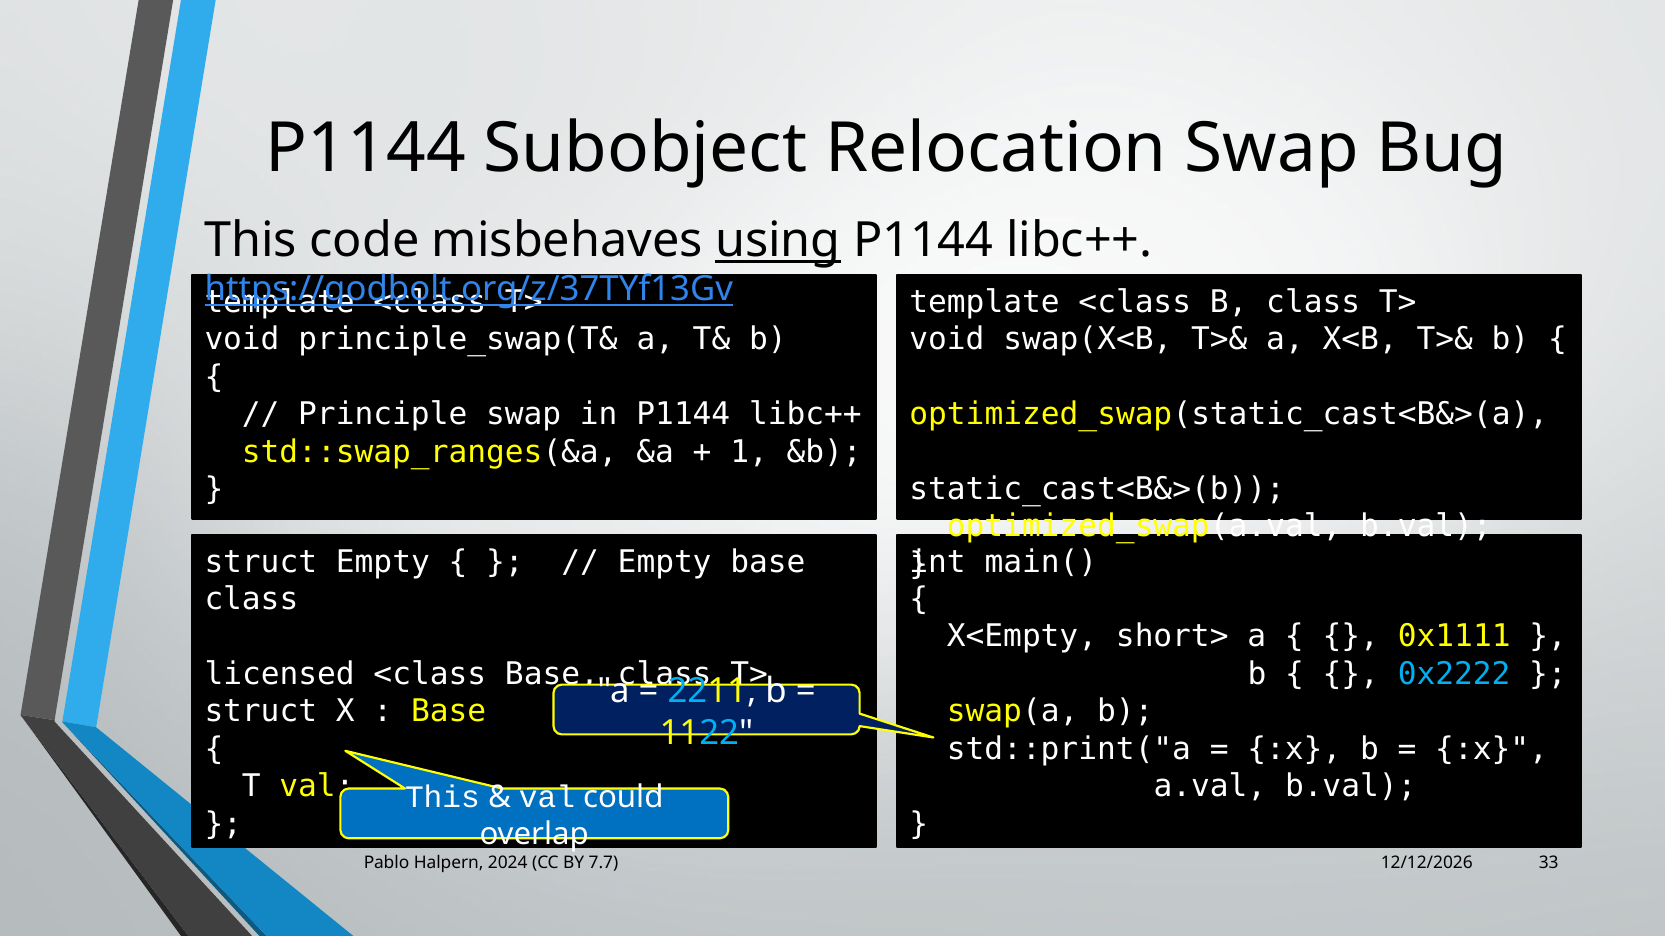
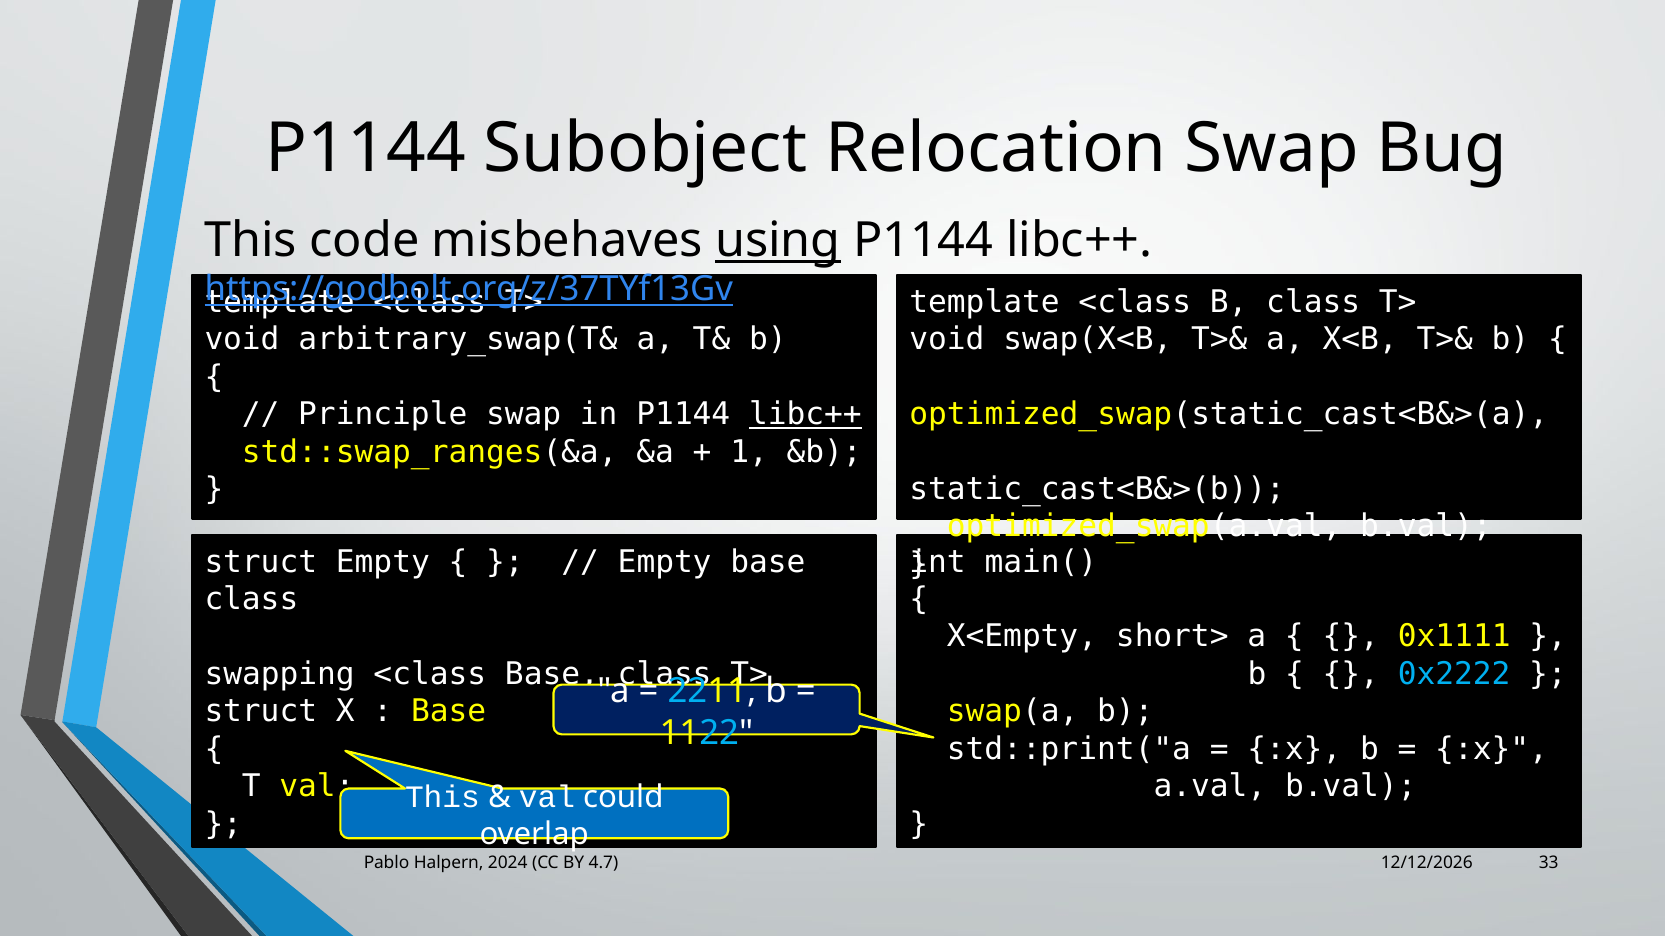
principle_swap(T&: principle_swap(T& -> arbitrary_swap(T& (458, 340)
libc++ underline: none -> present (805, 415)
licensed: licensed -> swapping (280, 674)
7.7: 7.7 -> 4.7 (603, 864)
